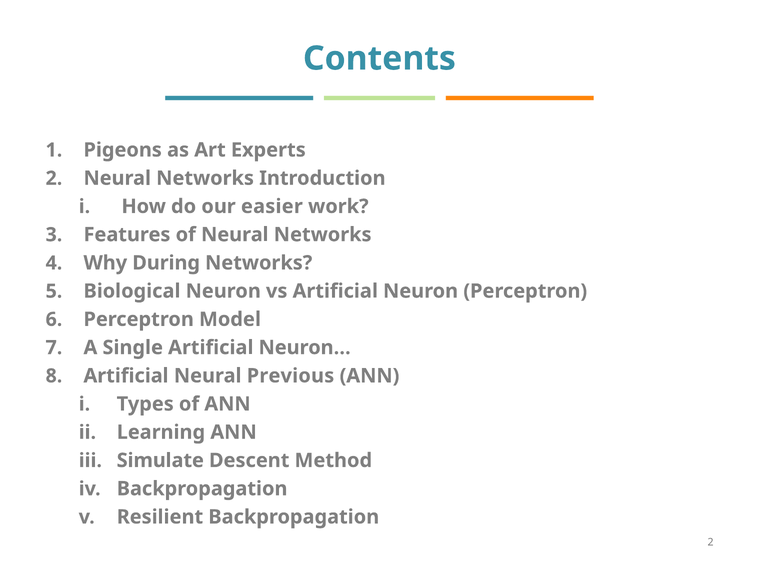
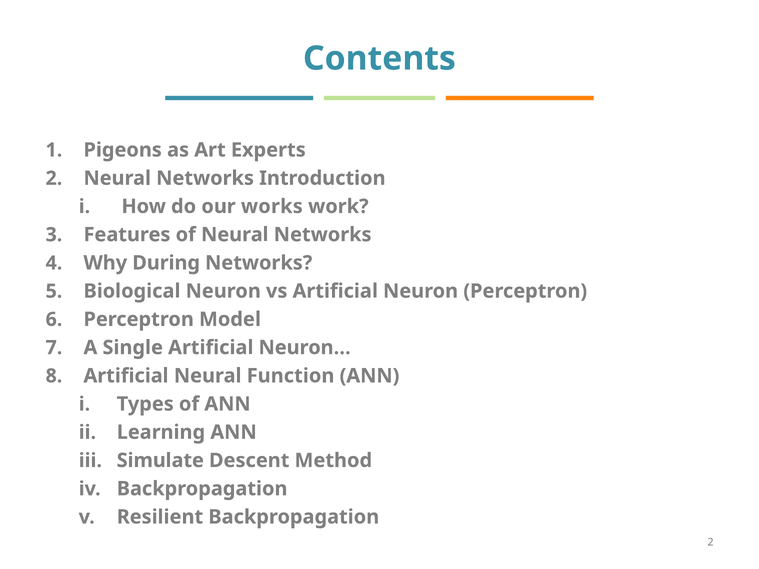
easier: easier -> works (272, 207)
Previous: Previous -> Function (291, 376)
